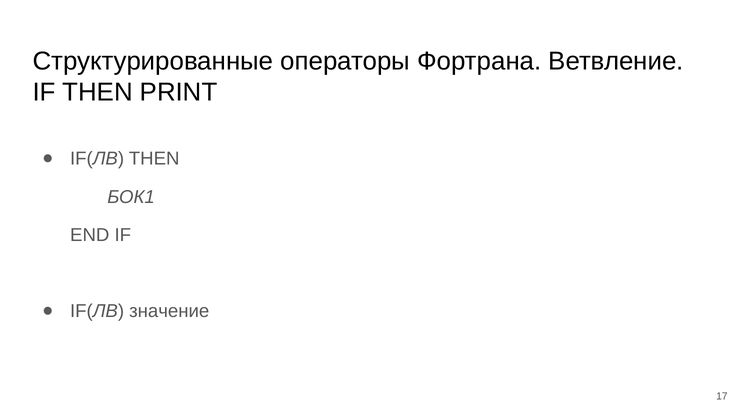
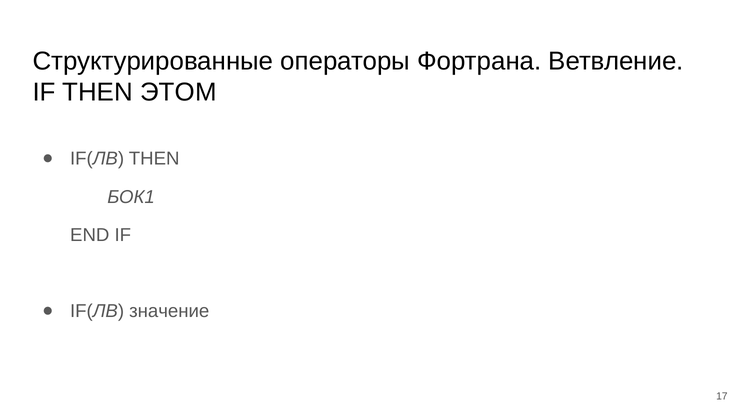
PRINT: PRINT -> ЭТОМ (178, 92)
